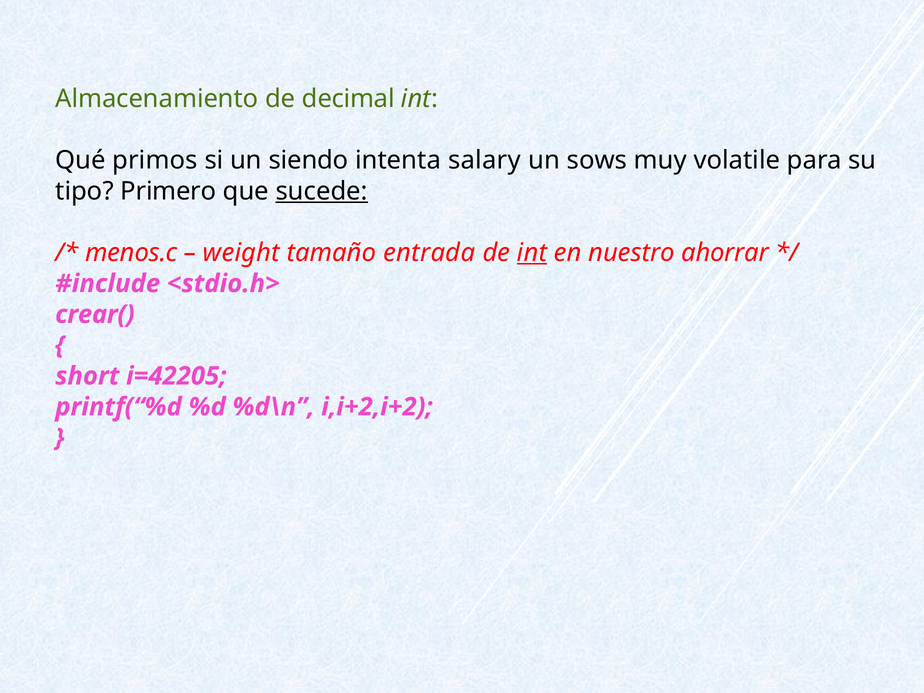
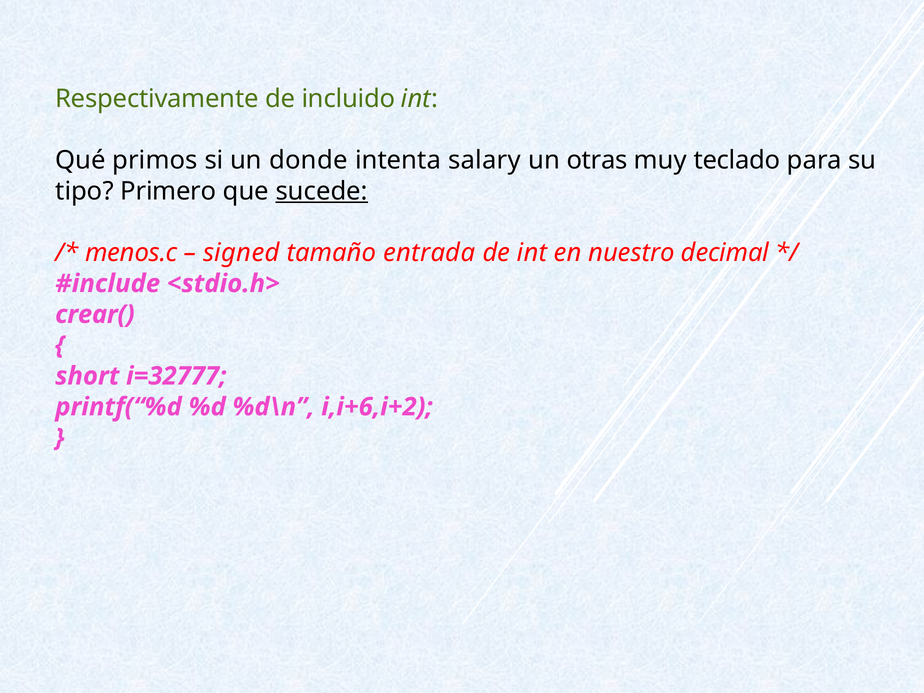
Almacenamiento: Almacenamiento -> Respectivamente (157, 99)
decimal: decimal -> incluido (348, 99)
siendo: siendo -> donde (308, 160)
sows: sows -> otras (597, 160)
volatile: volatile -> teclado (737, 160)
weight: weight -> signed (241, 253)
int underline: present -> none (532, 253)
ahorrar: ahorrar -> decimal (725, 253)
i=42205: i=42205 -> i=32777 (176, 376)
i,i+2,i+2: i,i+2,i+2 -> i,i+6,i+2 (377, 407)
